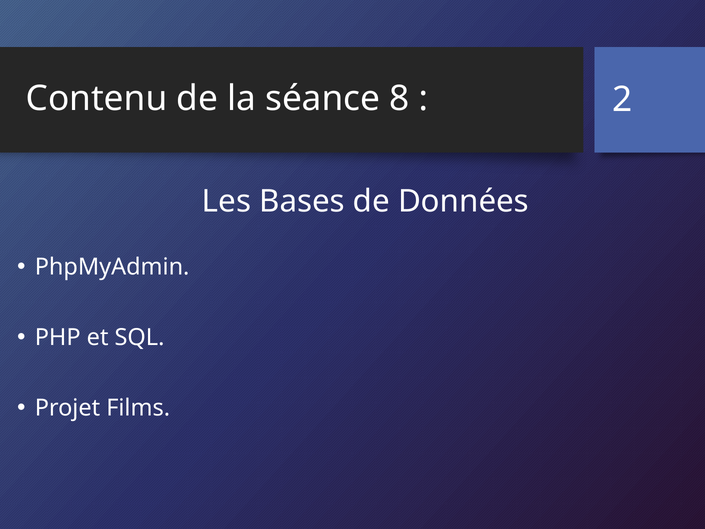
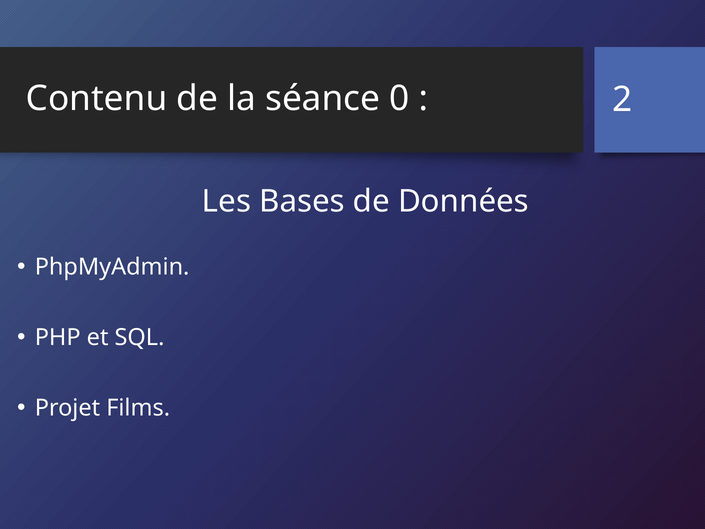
8: 8 -> 0 (400, 98)
